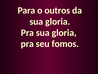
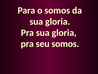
o outros: outros -> somos (57, 10)
seu fomos: fomos -> somos (65, 44)
